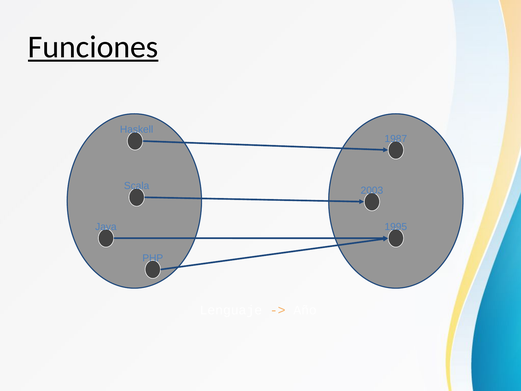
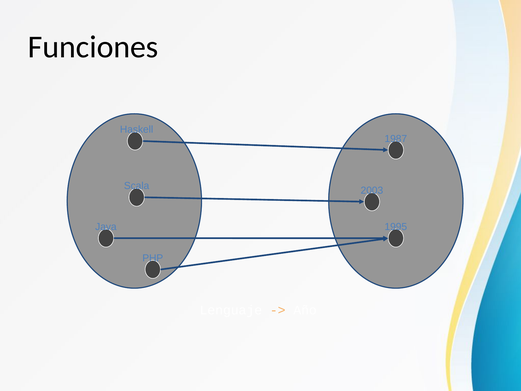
Funciones underline: present -> none (93, 47)
